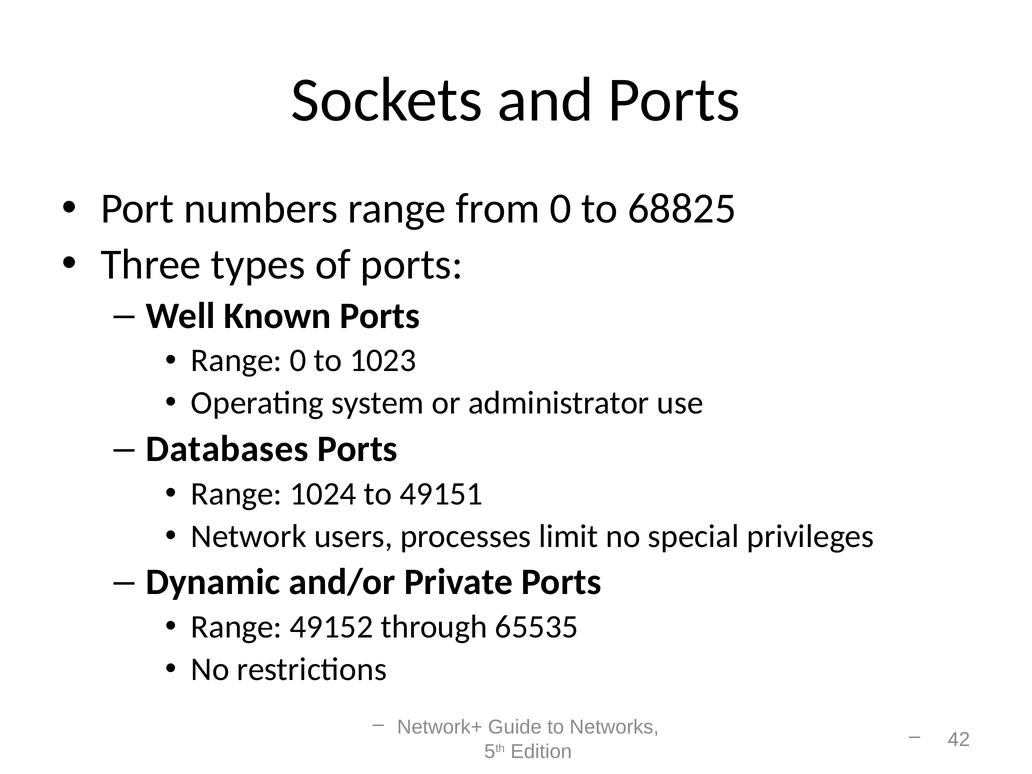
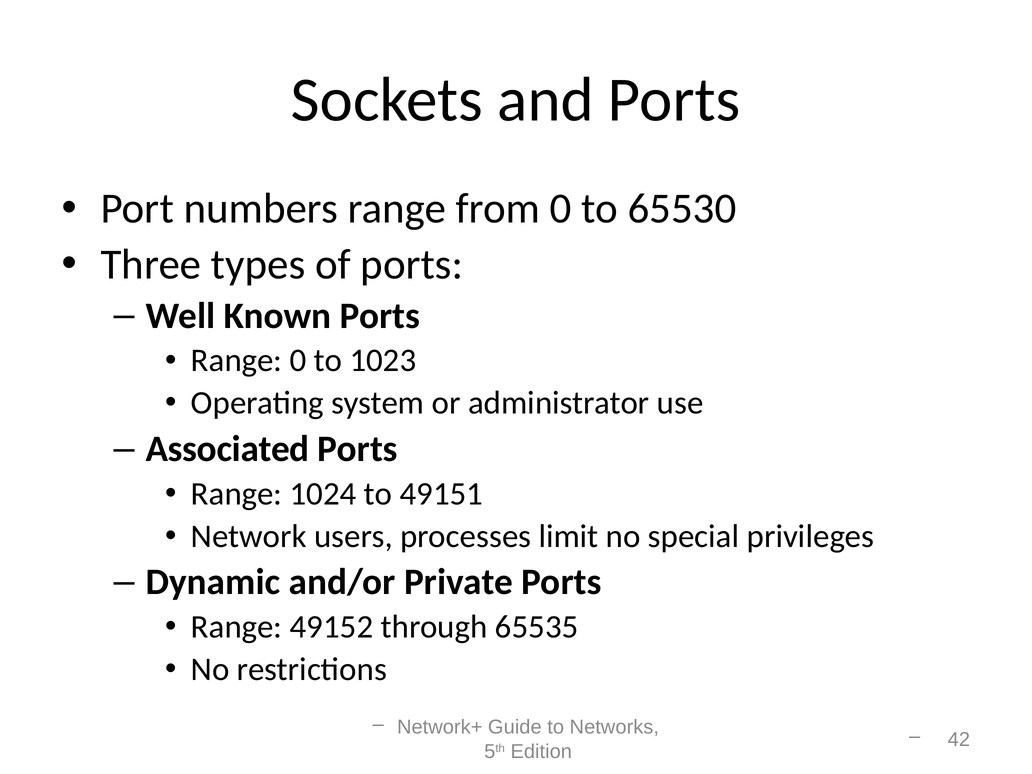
68825: 68825 -> 65530 (682, 209)
Databases: Databases -> Associated (228, 449)
